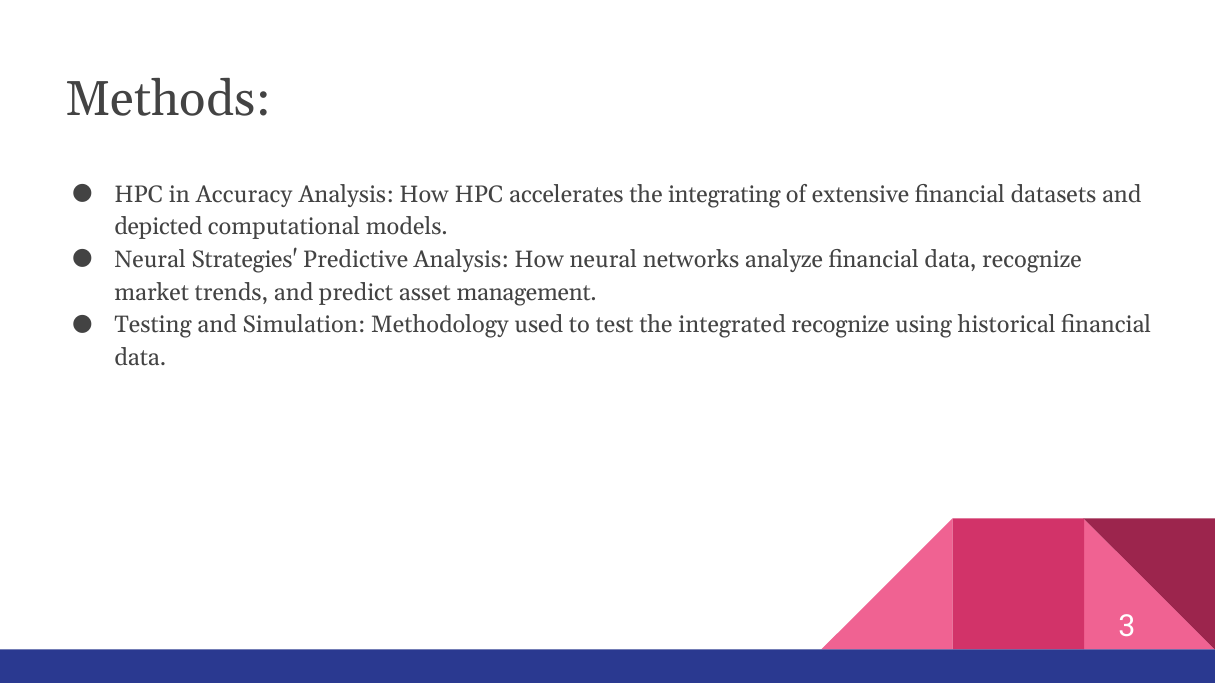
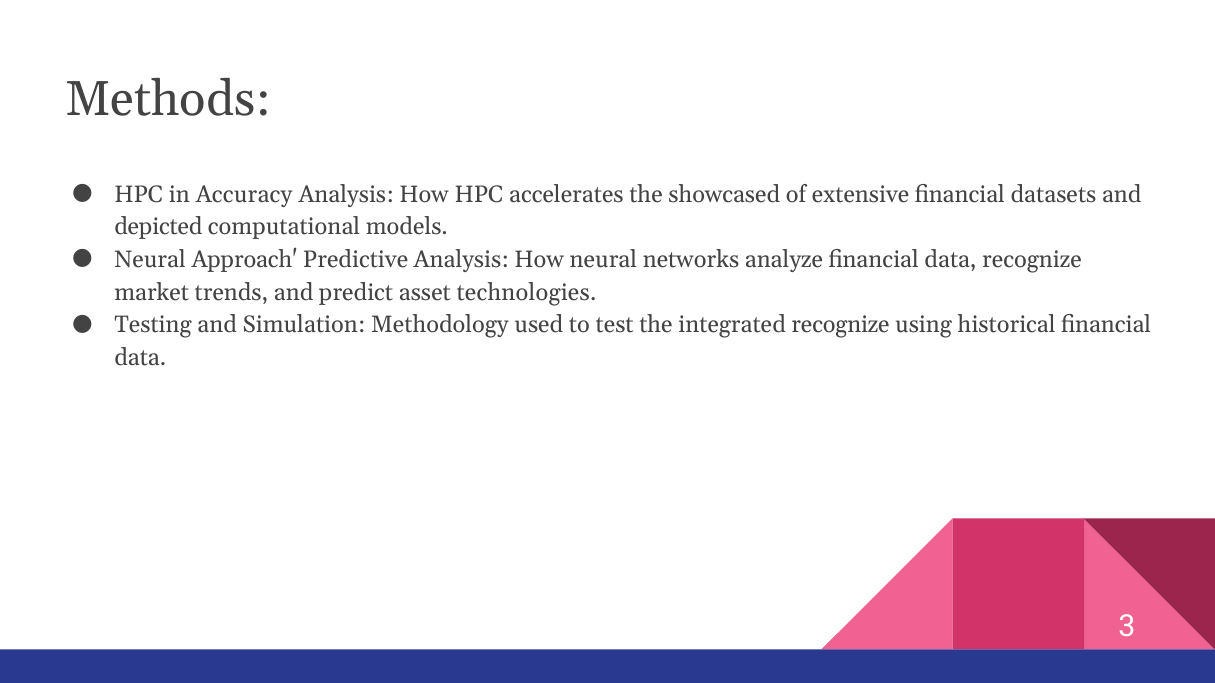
integrating: integrating -> showcased (724, 194)
Strategies: Strategies -> Approach (244, 260)
management: management -> technologies (526, 293)
